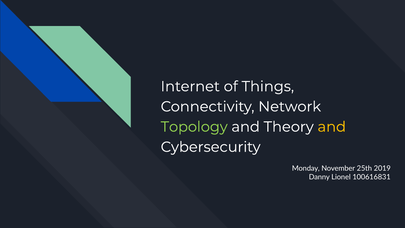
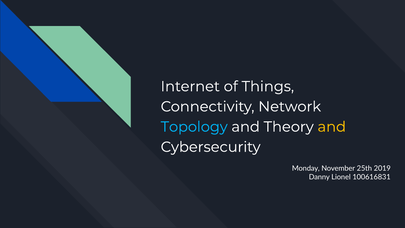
Topology colour: light green -> light blue (194, 127)
